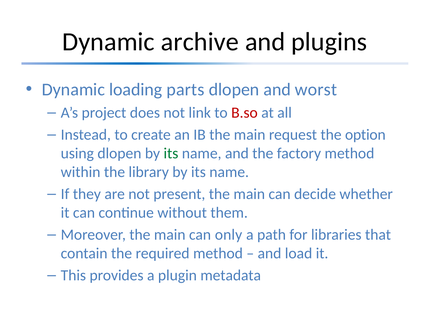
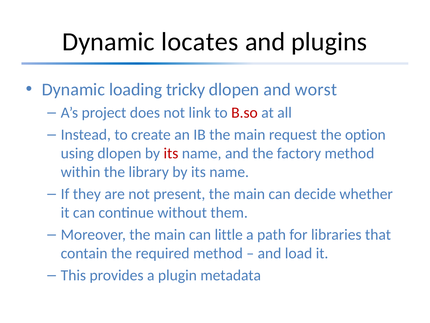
archive: archive -> locates (200, 42)
parts: parts -> tricky (186, 89)
its colour: green -> red (171, 153)
only: only -> little (229, 234)
